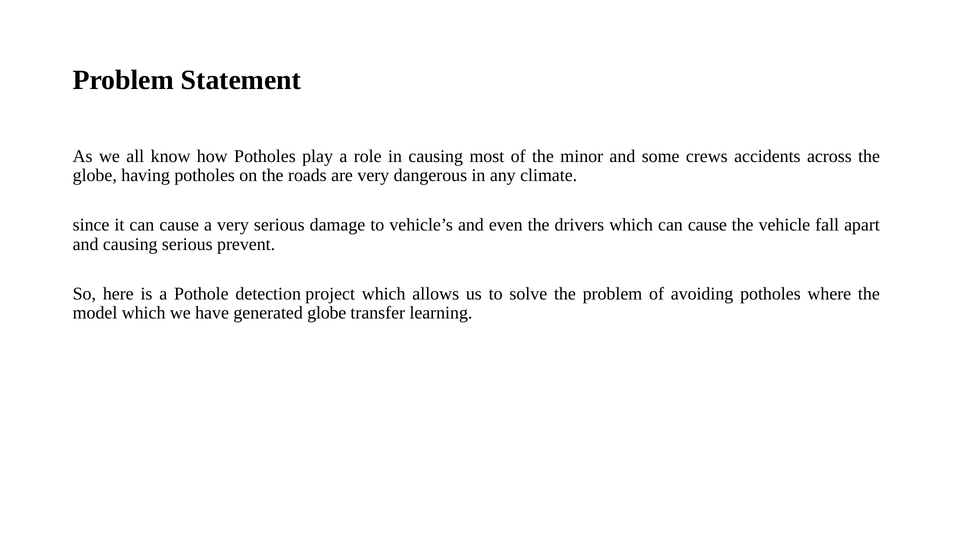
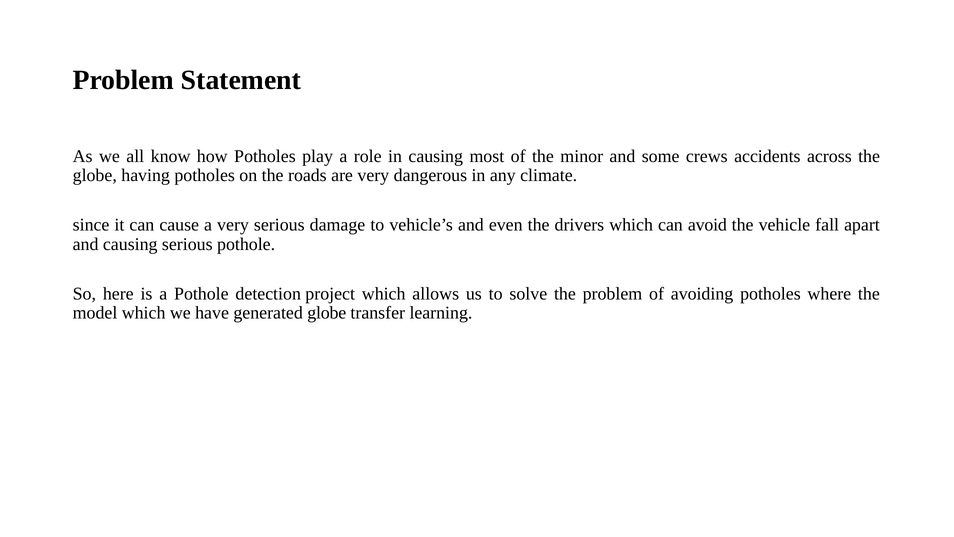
which can cause: cause -> avoid (707, 225)
serious prevent: prevent -> pothole (246, 244)
